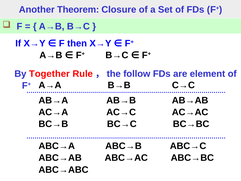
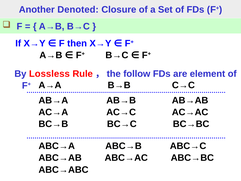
Theorem: Theorem -> Denoted (78, 10)
Together: Together -> Lossless (49, 74)
